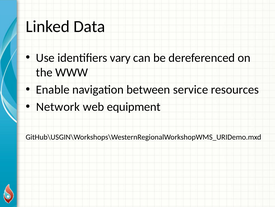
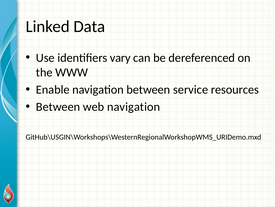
Network: Network -> Between (58, 106)
web equipment: equipment -> navigation (134, 106)
